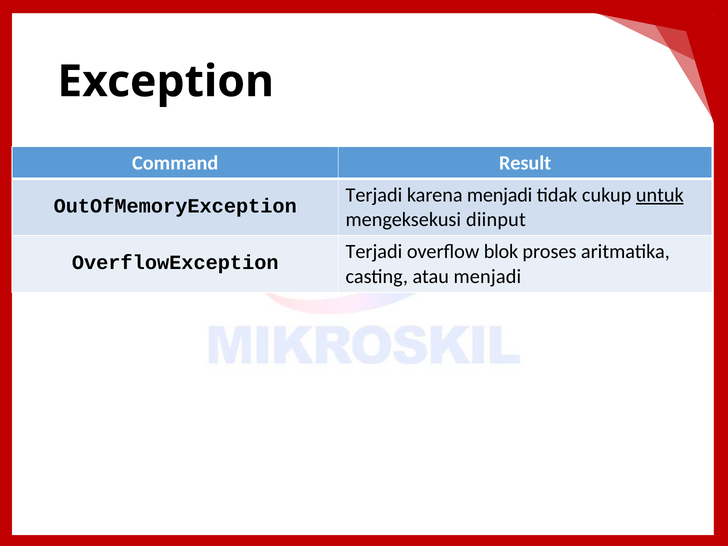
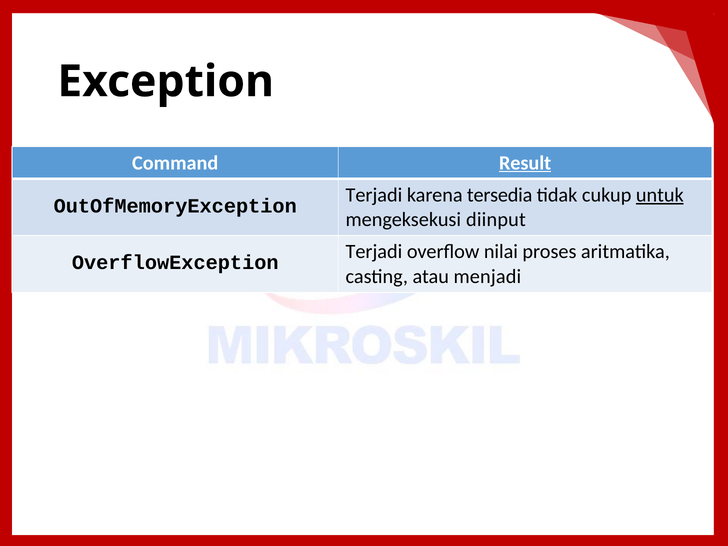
Result underline: none -> present (525, 163)
karena menjadi: menjadi -> tersedia (500, 195)
blok: blok -> nilai (501, 252)
